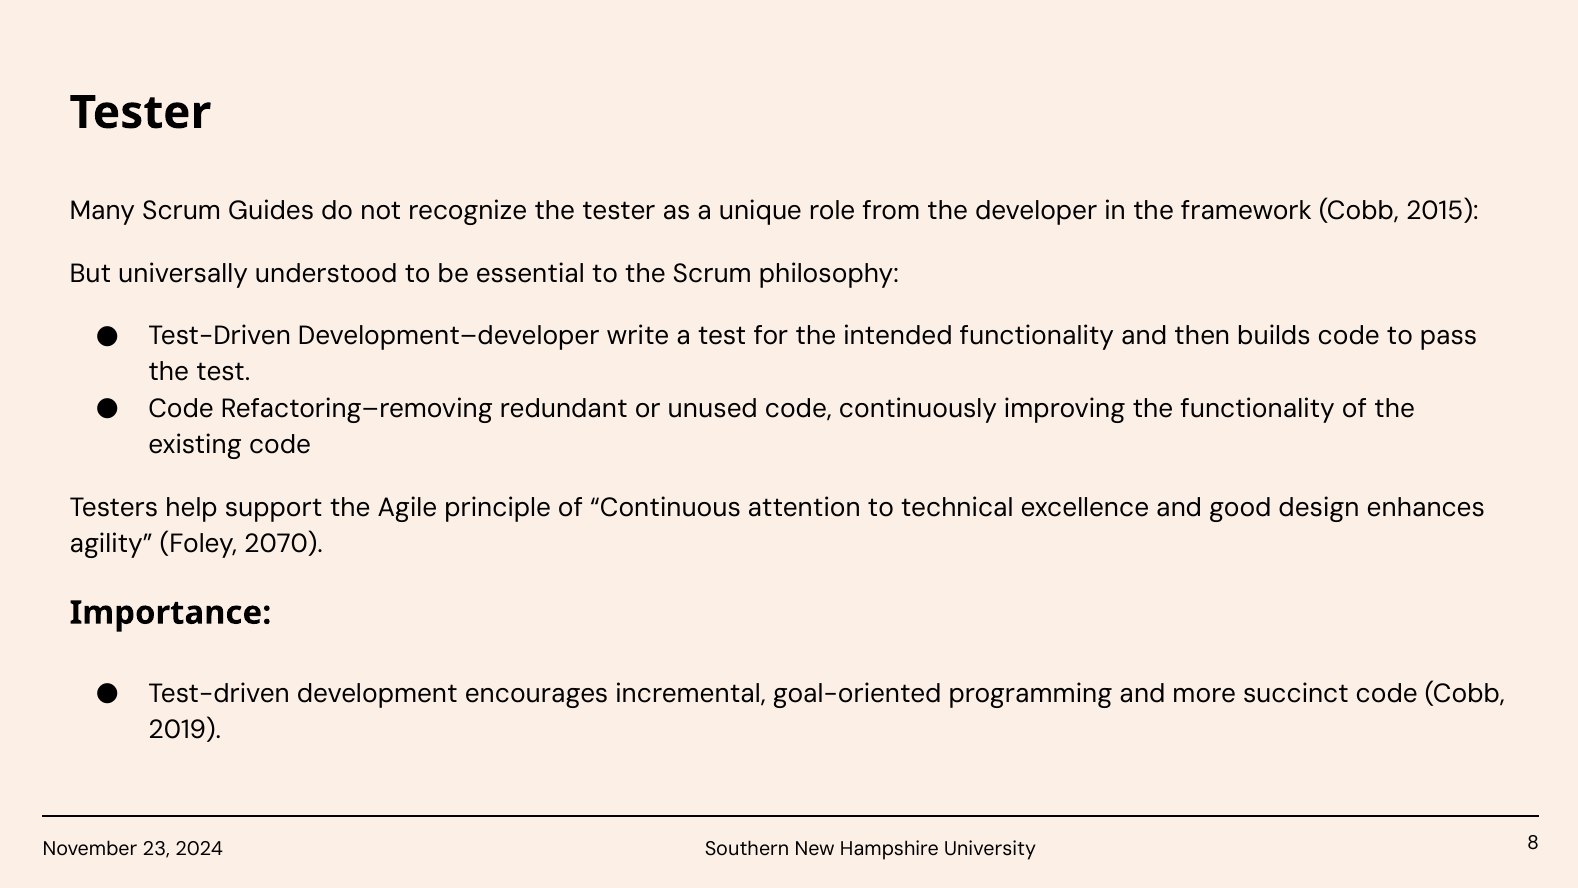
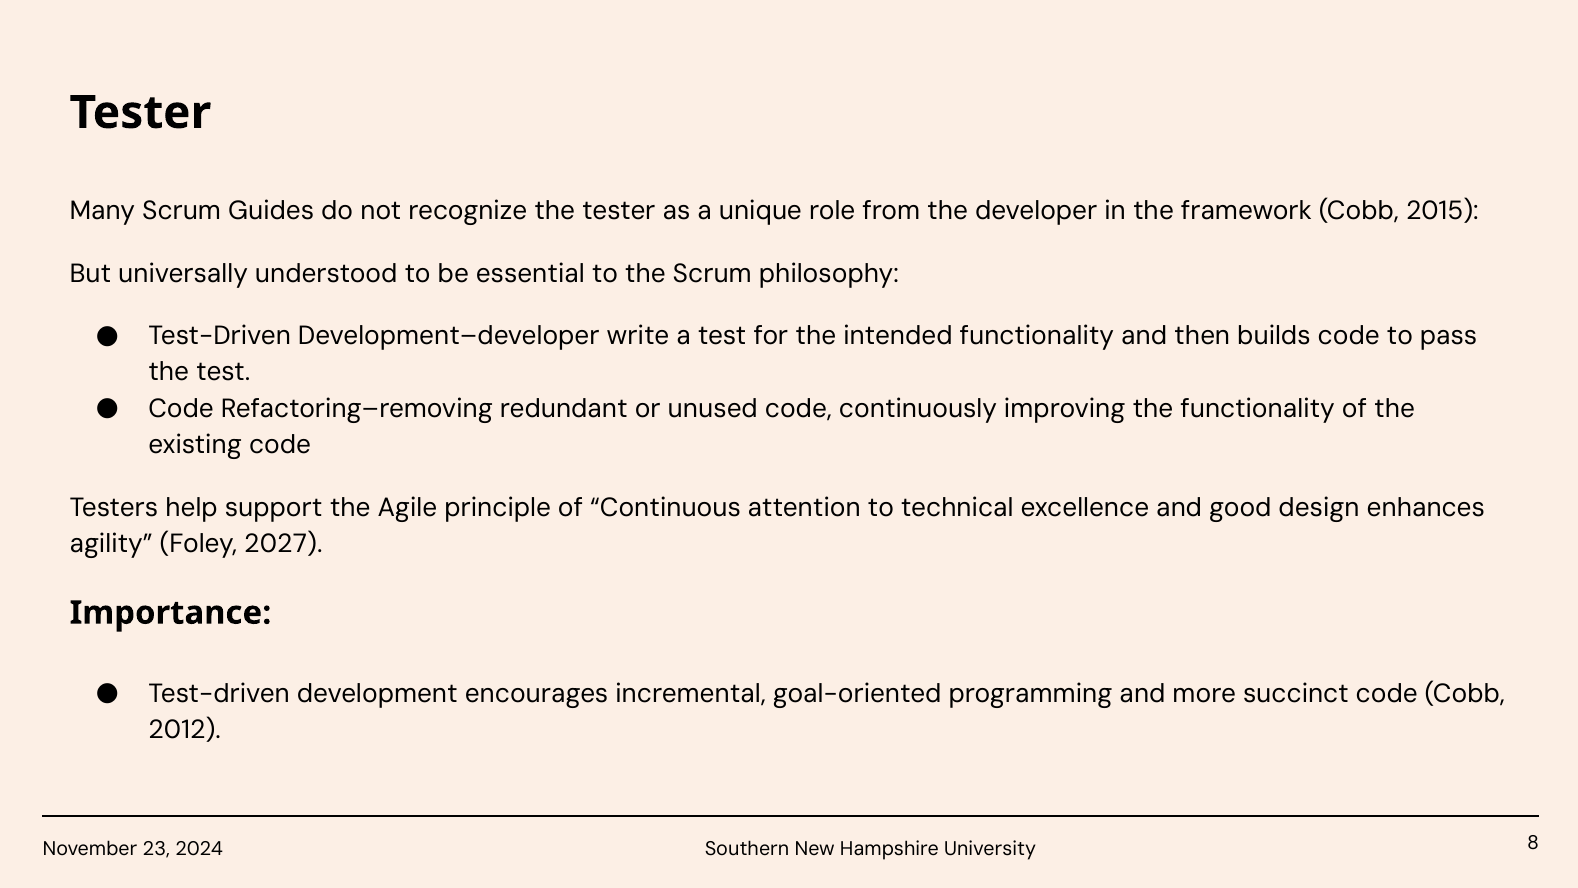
2070: 2070 -> 2027 (283, 544)
2019: 2019 -> 2012 (185, 730)
